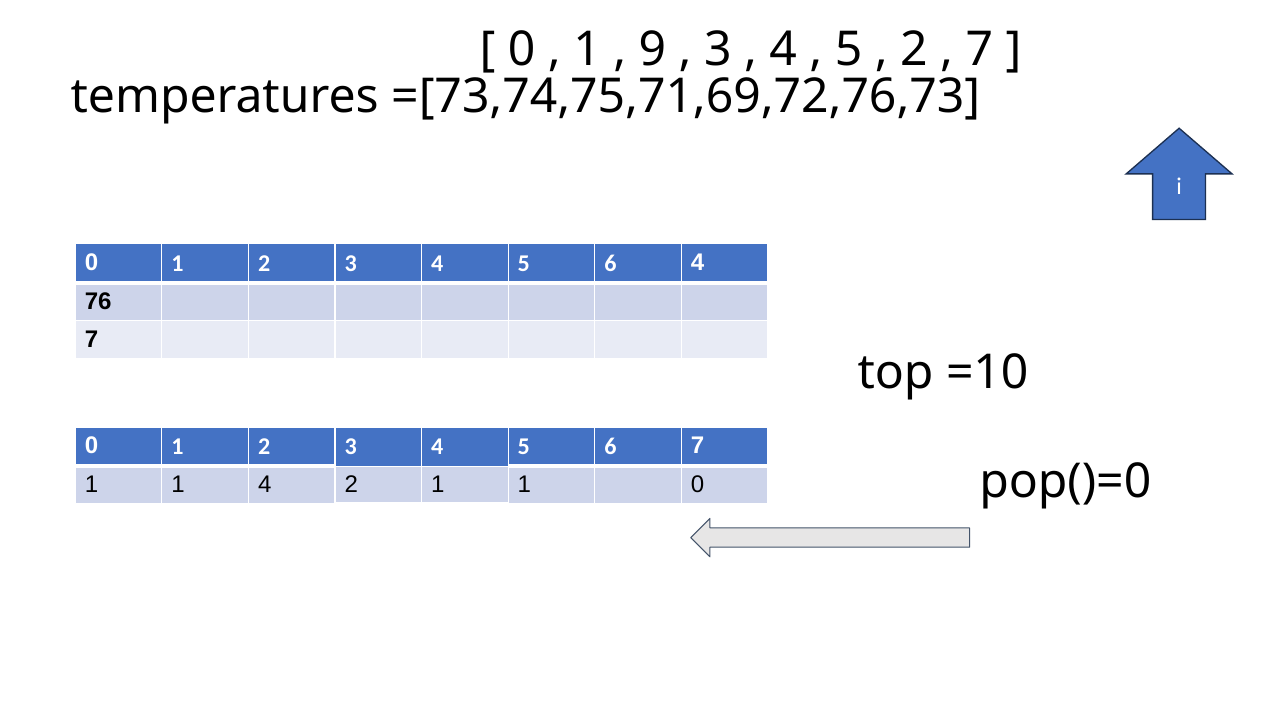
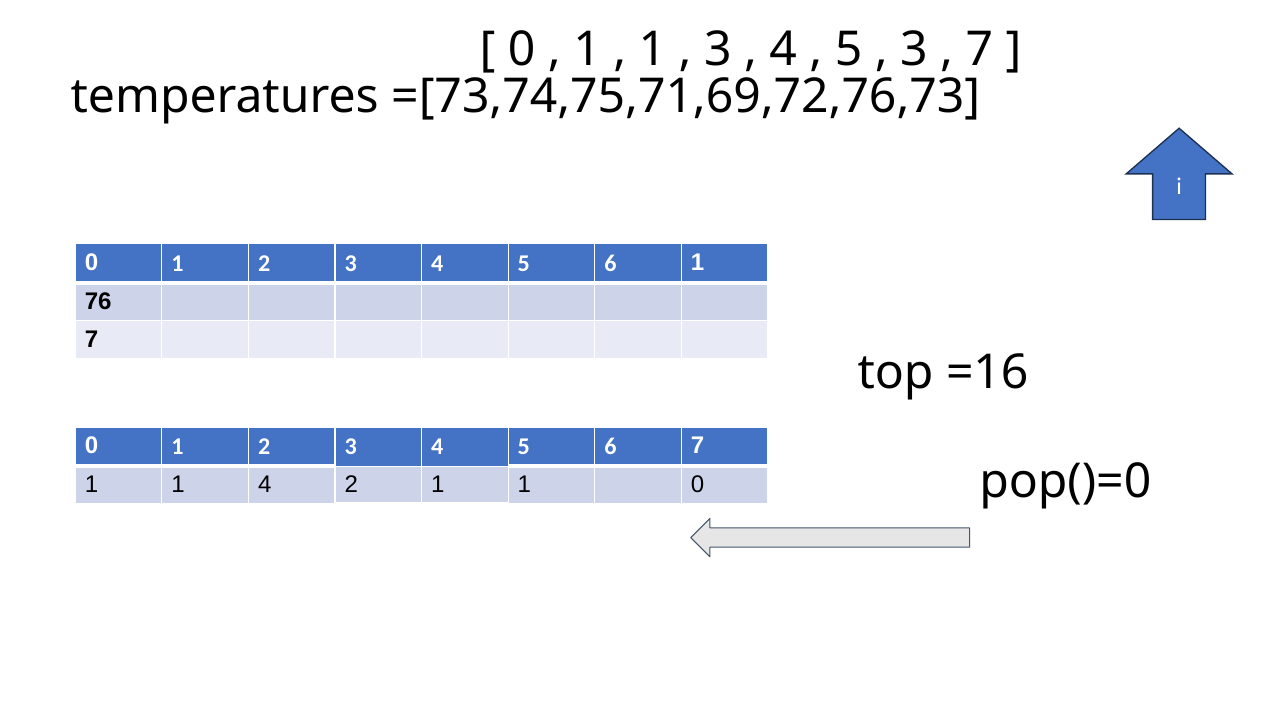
9: 9 -> 1 (652, 49)
2: 2 -> 3 (914, 49)
6 4: 4 -> 1 (698, 263)
=10: =10 -> =16 (987, 373)
